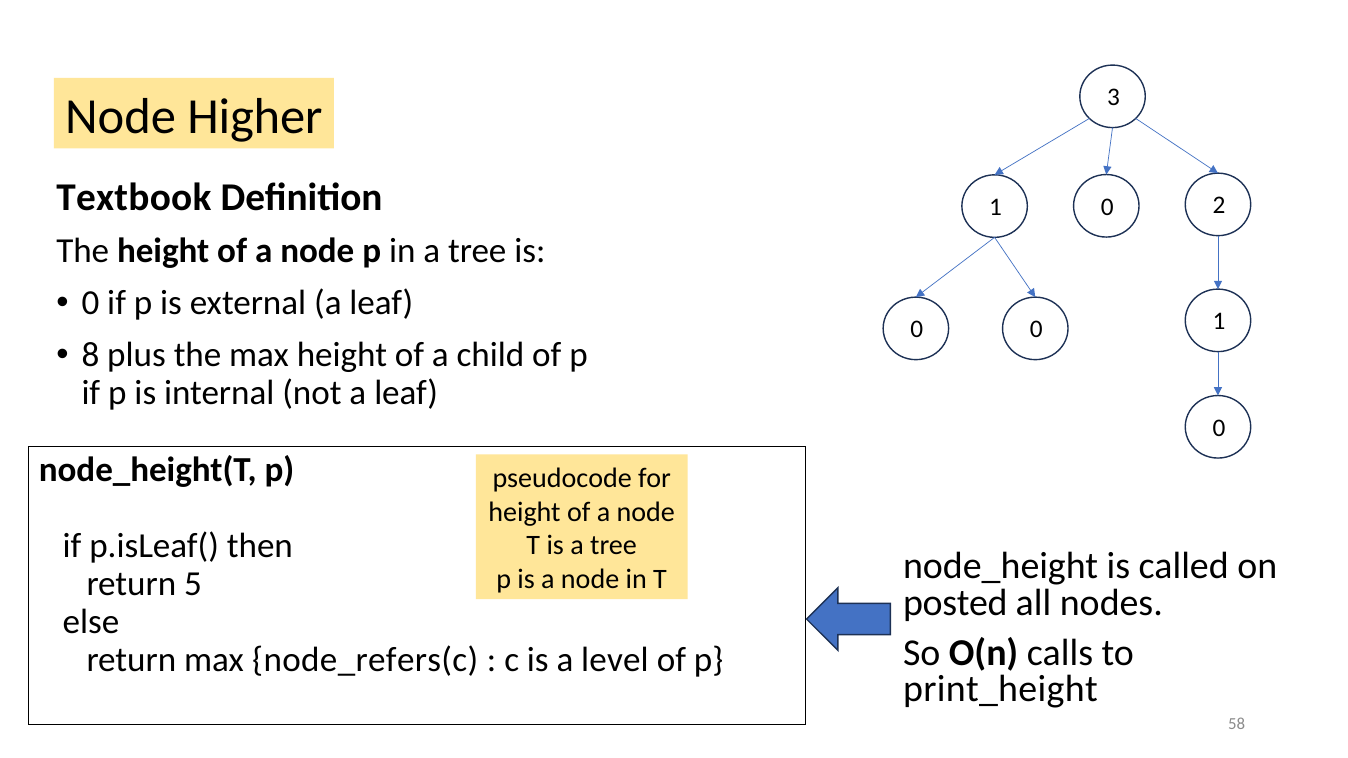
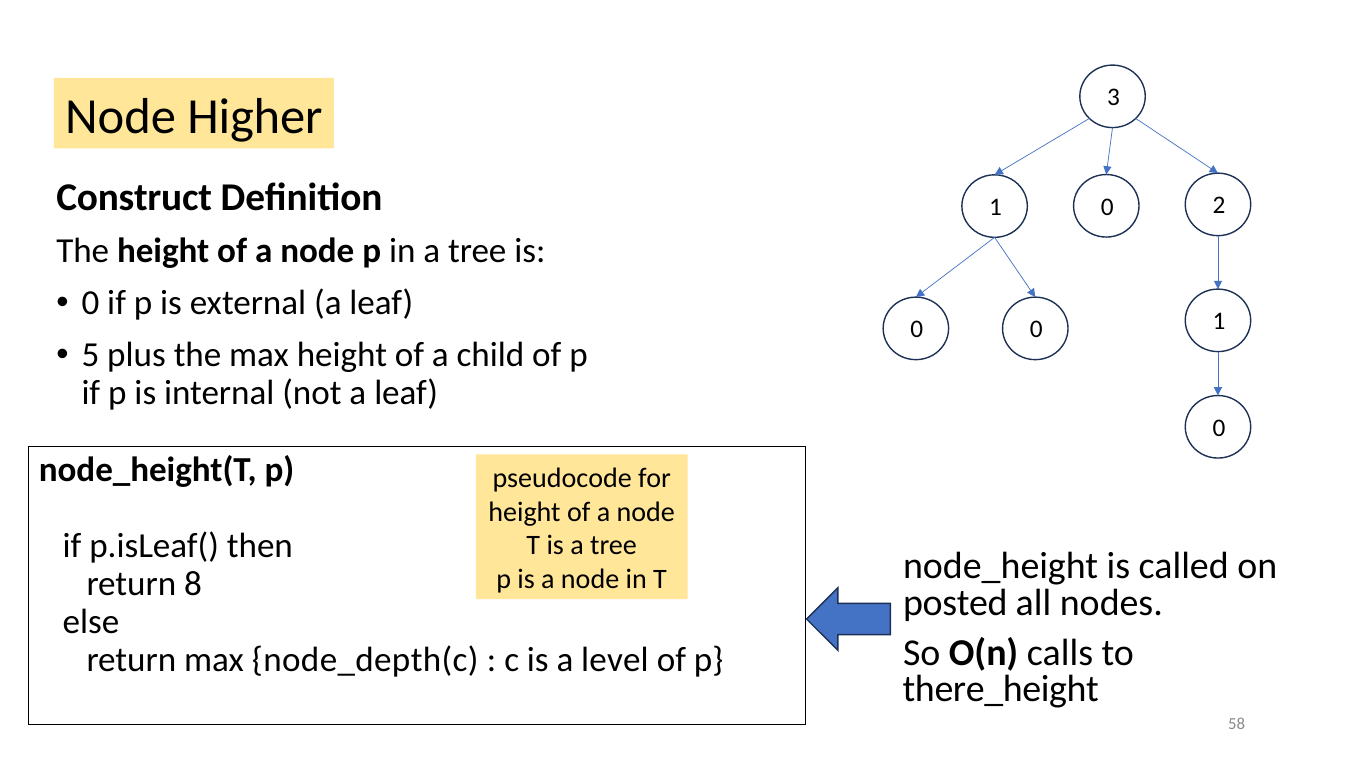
Textbook: Textbook -> Construct (134, 197)
8: 8 -> 5 (90, 355)
5: 5 -> 8 (193, 584)
node_refers(c: node_refers(c -> node_depth(c (365, 660)
print_height: print_height -> there_height (1001, 690)
